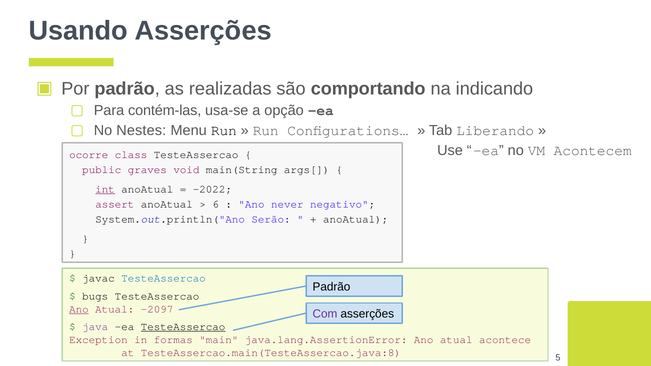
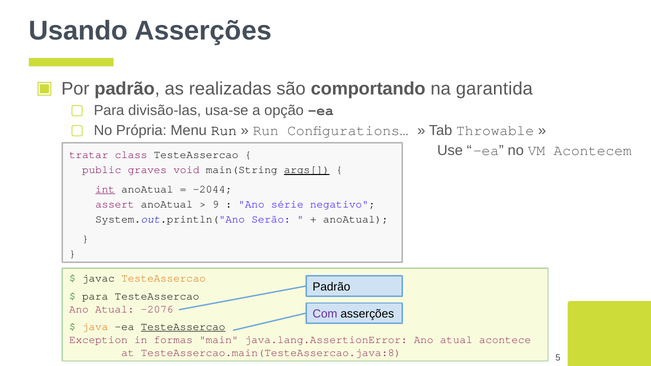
indicando: indicando -> garantida (494, 89)
contém-las: contém-las -> divisão-las (165, 111)
Nestes: Nestes -> Própria (141, 131)
Liberando: Liberando -> Throwable (495, 131)
ocorre: ocorre -> tratar (89, 155)
args[ underline: none -> present (307, 170)
-2022: -2022 -> -2044 (212, 189)
6: 6 -> 9 (216, 204)
never: never -> série (287, 204)
TesteAssercao colour: blue -> orange (164, 279)
bugs: bugs -> para (95, 296)
Ano underline: present -> none (79, 309)
-2097: -2097 -> -2076 (157, 309)
java colour: purple -> orange (95, 327)
